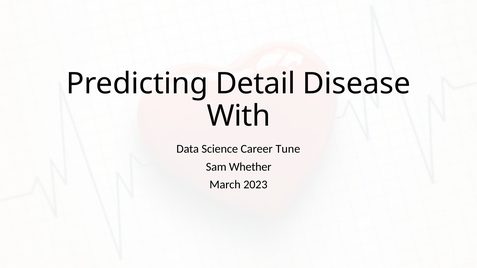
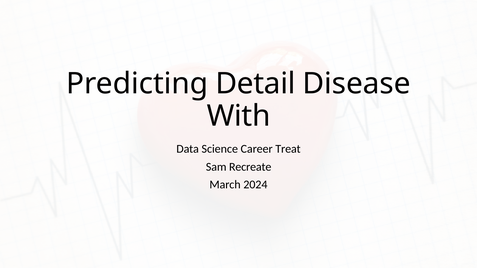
Tune: Tune -> Treat (288, 149)
Whether: Whether -> Recreate (250, 167)
2023: 2023 -> 2024 (255, 185)
